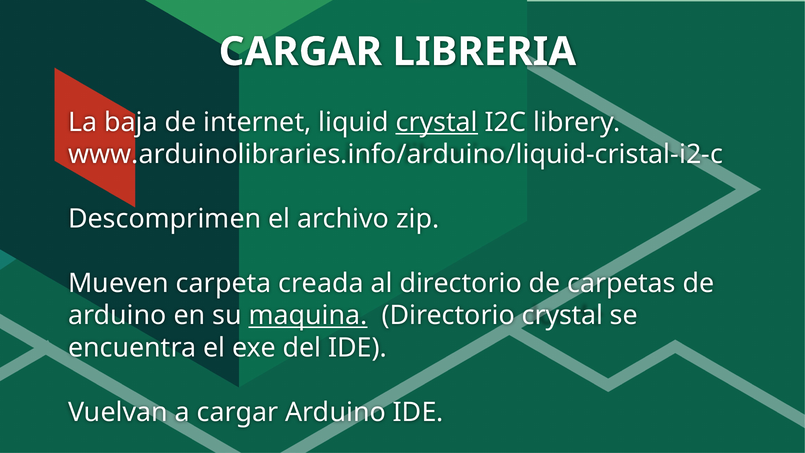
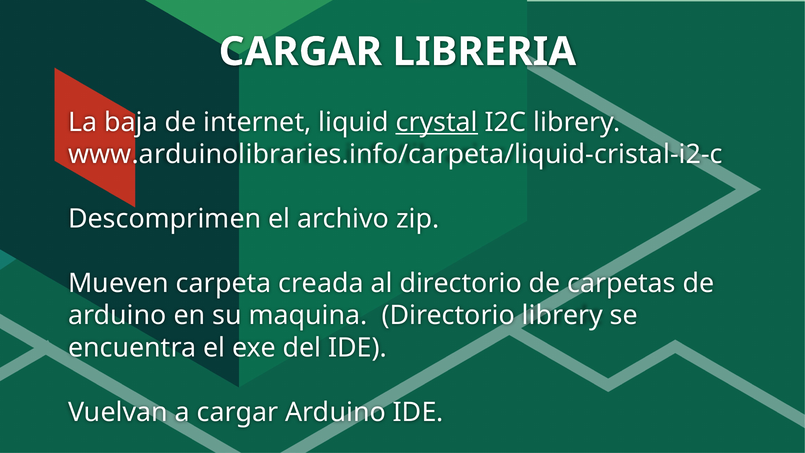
www.arduinolibraries.info/arduino/liquid-cristal-i2-c: www.arduinolibraries.info/arduino/liquid-cristal-i2-c -> www.arduinolibraries.info/carpeta/liquid-cristal-i2-c (395, 154)
maquina underline: present -> none (308, 315)
Directorio crystal: crystal -> librery (562, 315)
